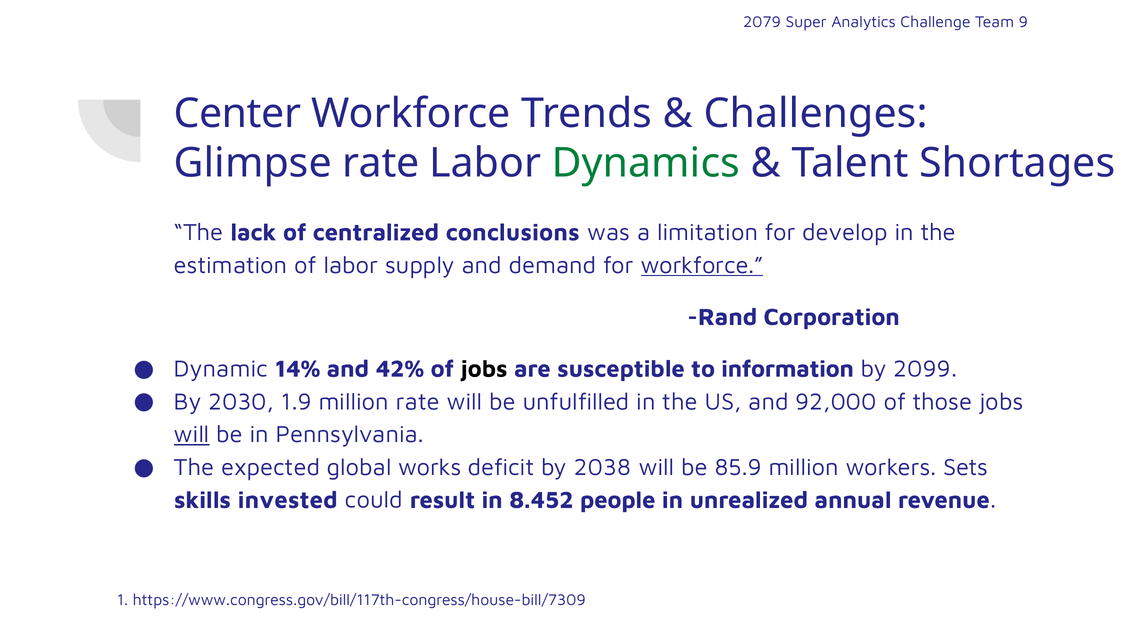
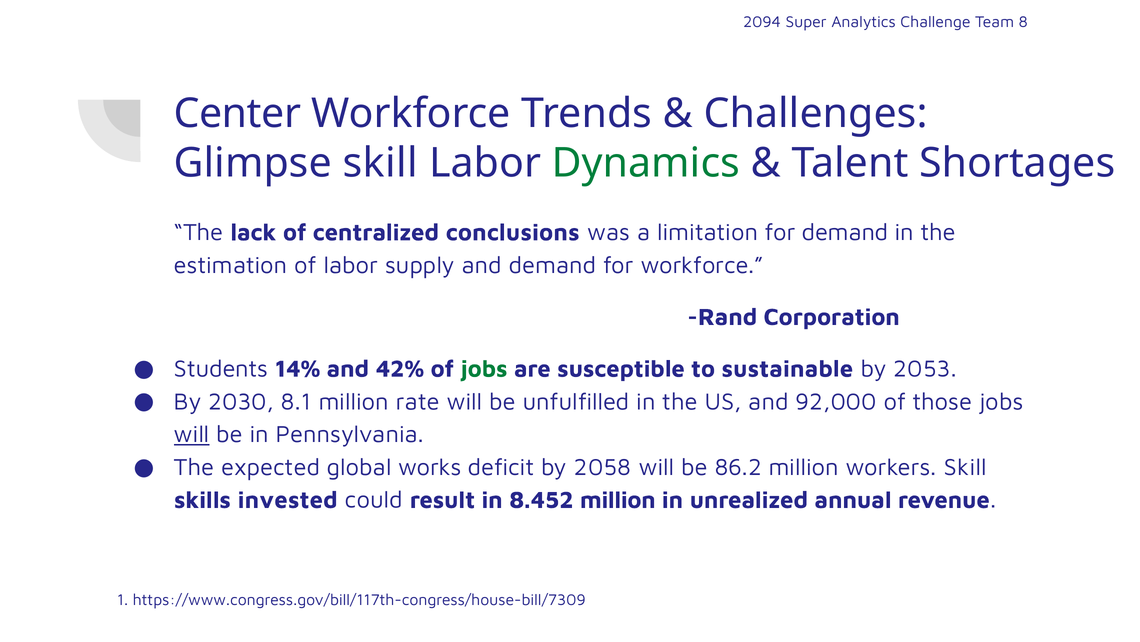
2079: 2079 -> 2094 (762, 22)
9: 9 -> 8 (1023, 22)
Glimpse rate: rate -> skill (380, 163)
for develop: develop -> demand (845, 232)
workforce underline: present -> none (702, 265)
Dynamic: Dynamic -> Students (221, 368)
jobs colour: black -> green (484, 368)
information: information -> sustainable (787, 368)
2099: 2099 -> 2053 (925, 368)
1.9: 1.9 -> 8.1 (296, 401)
2038: 2038 -> 2058 (603, 467)
85.9: 85.9 -> 86.2 (738, 467)
workers Sets: Sets -> Skill (965, 467)
8.452 people: people -> million (618, 500)
